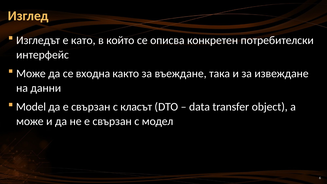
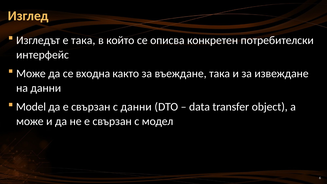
е като: като -> така (83, 40)
с класът: класът -> данни (136, 107)
